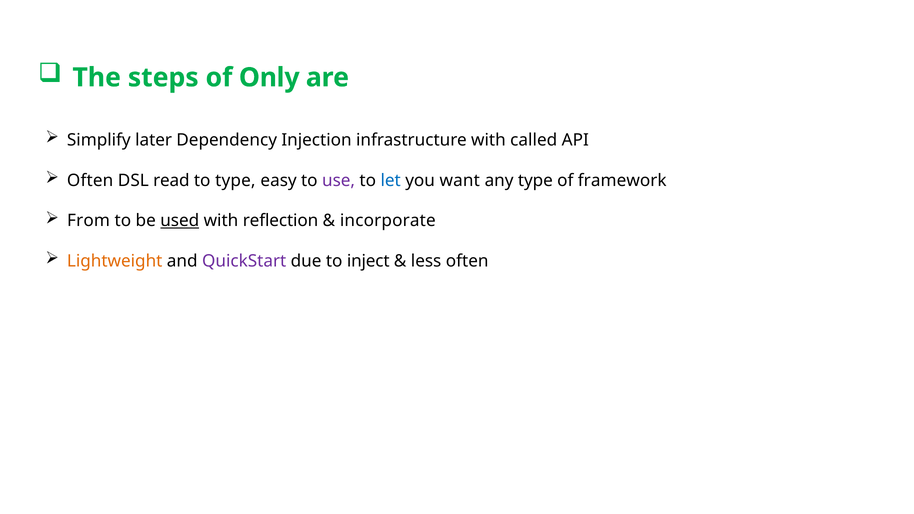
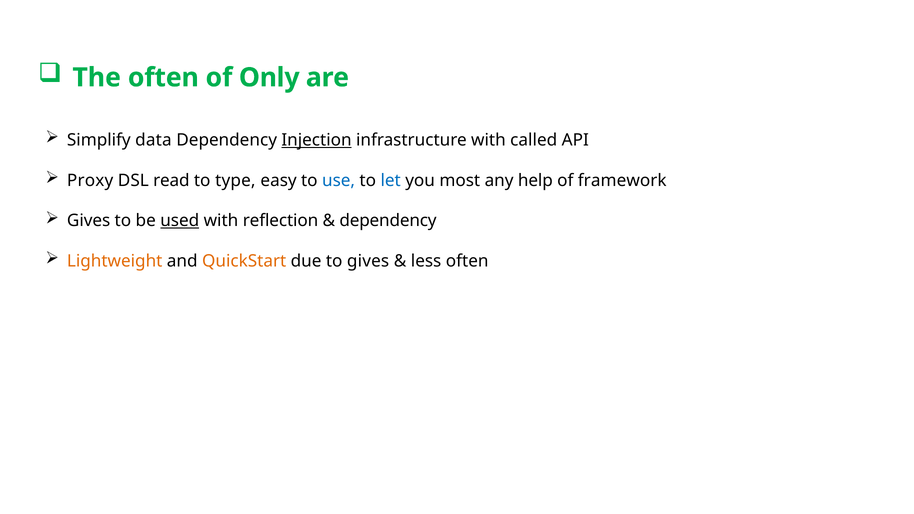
The steps: steps -> often (163, 78)
later: later -> data (153, 140)
Injection underline: none -> present (317, 140)
Often: Often -> Proxy (90, 180)
use colour: purple -> blue (339, 180)
want: want -> most (460, 180)
any type: type -> help (535, 180)
From: From -> Gives (89, 221)
incorporate: incorporate -> dependency (388, 221)
QuickStart colour: purple -> orange (244, 261)
to inject: inject -> gives (368, 261)
